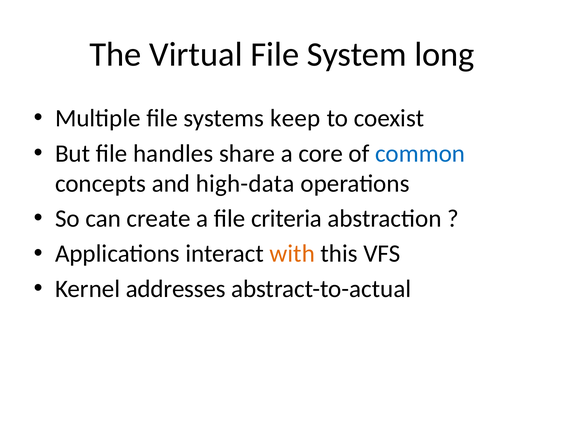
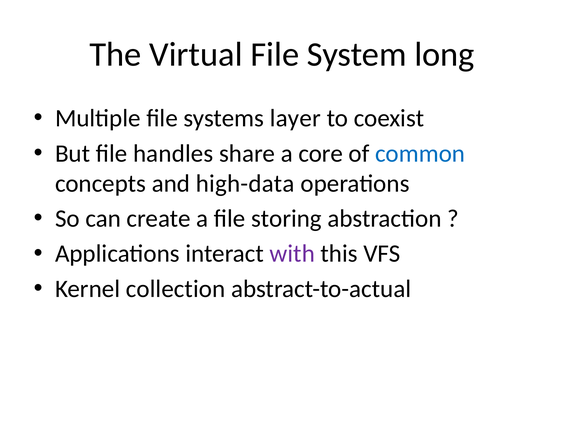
keep: keep -> layer (295, 118)
criteria: criteria -> storing (286, 219)
with colour: orange -> purple (292, 254)
addresses: addresses -> collection (176, 289)
